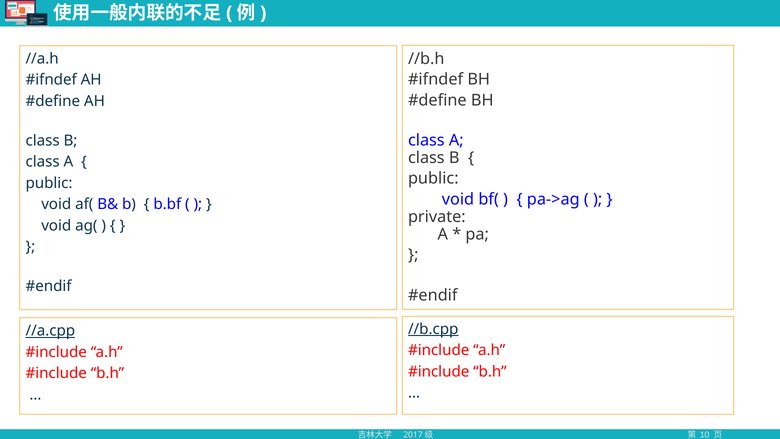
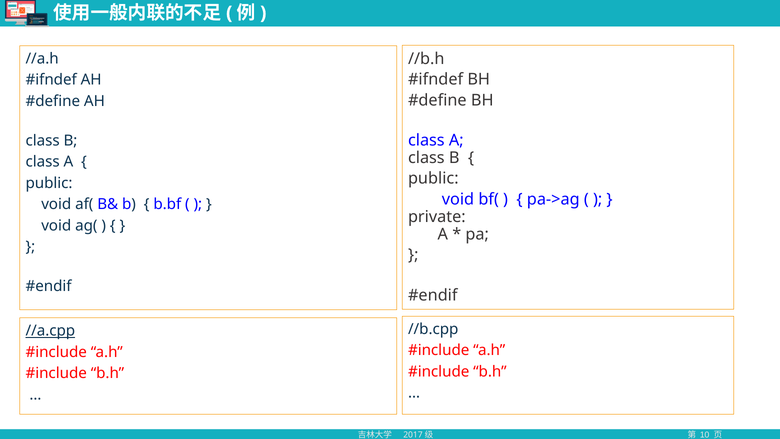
//b.cpp underline: present -> none (433, 329)
